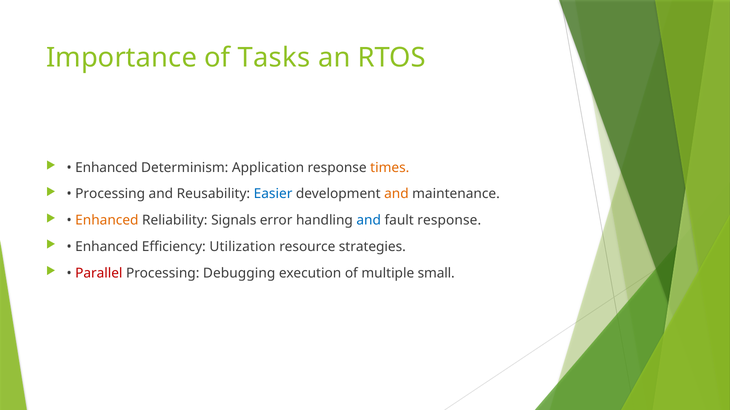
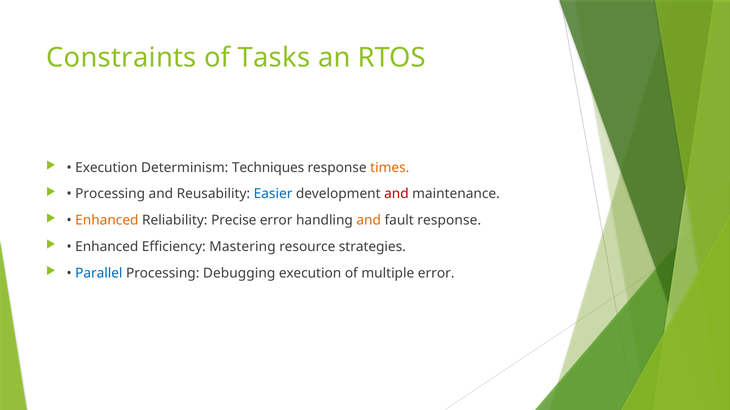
Importance: Importance -> Constraints (121, 58)
Enhanced: Enhanced -> Execution (106, 168)
Application: Application -> Techniques (268, 168)
and colour: orange -> red (396, 194)
Signals: Signals -> Precise (234, 221)
and colour: blue -> orange (369, 221)
Utilization: Utilization -> Mastering (243, 247)
Parallel colour: red -> blue (99, 274)
multiple small: small -> error (436, 274)
